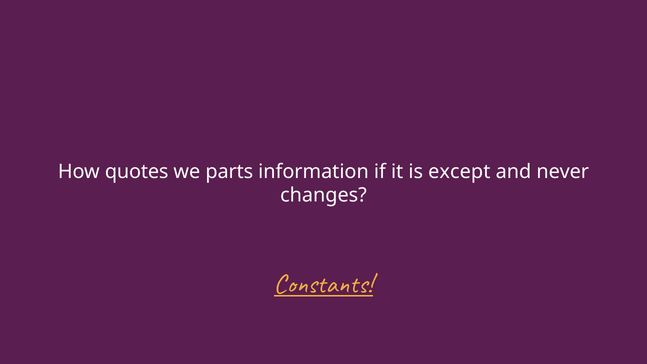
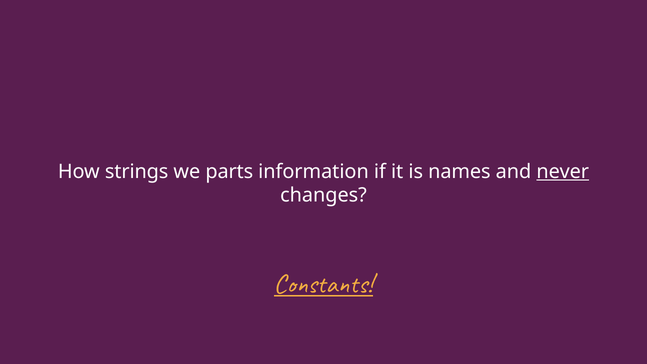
quotes: quotes -> strings (137, 171)
except: except -> names (459, 171)
never underline: none -> present (563, 171)
